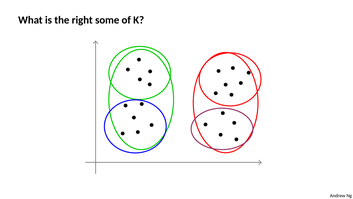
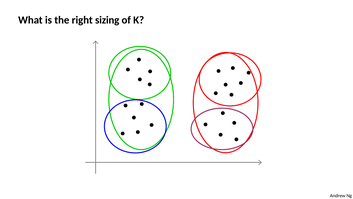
some: some -> sizing (107, 20)
